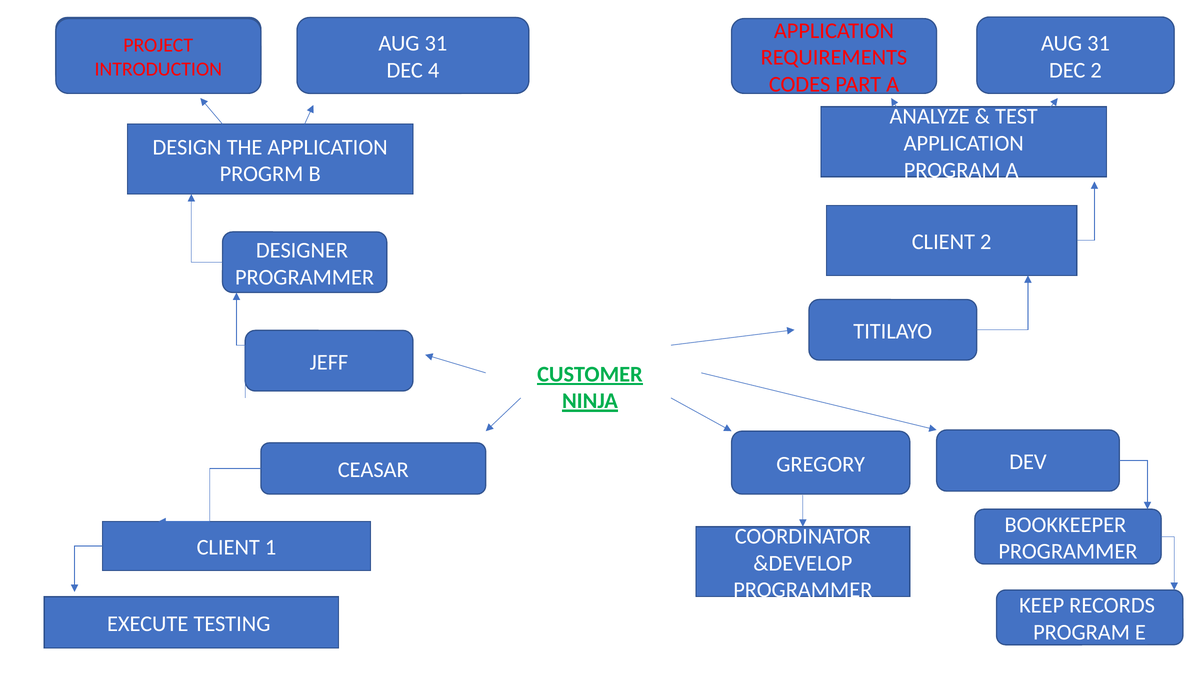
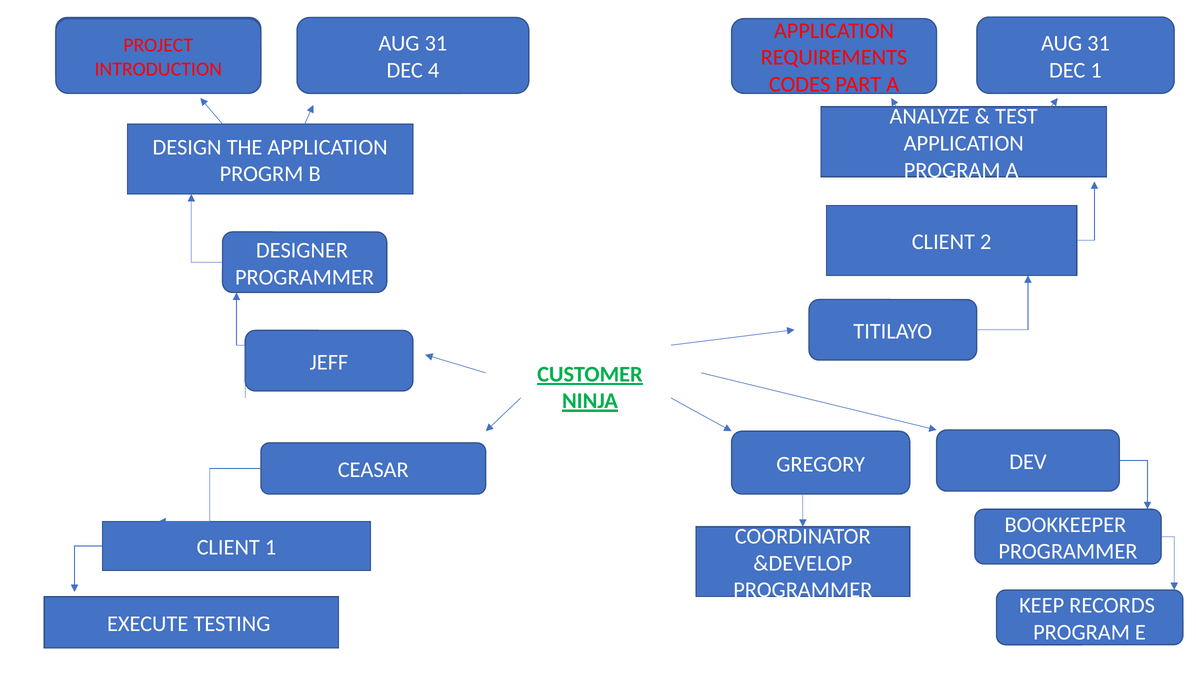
DEC 2: 2 -> 1 (1096, 70)
